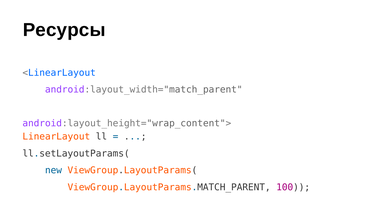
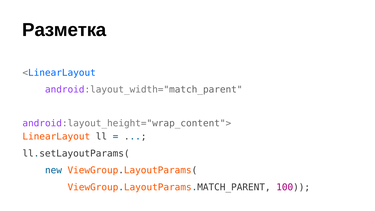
Ресурсы: Ресурсы -> Разметка (64, 30)
